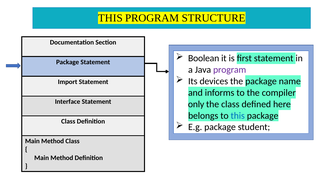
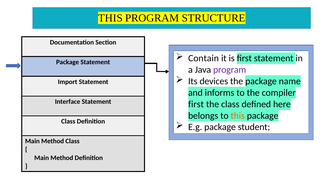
Boolean: Boolean -> Contain (204, 58)
only: only -> first (196, 104)
this colour: blue -> orange (238, 116)
